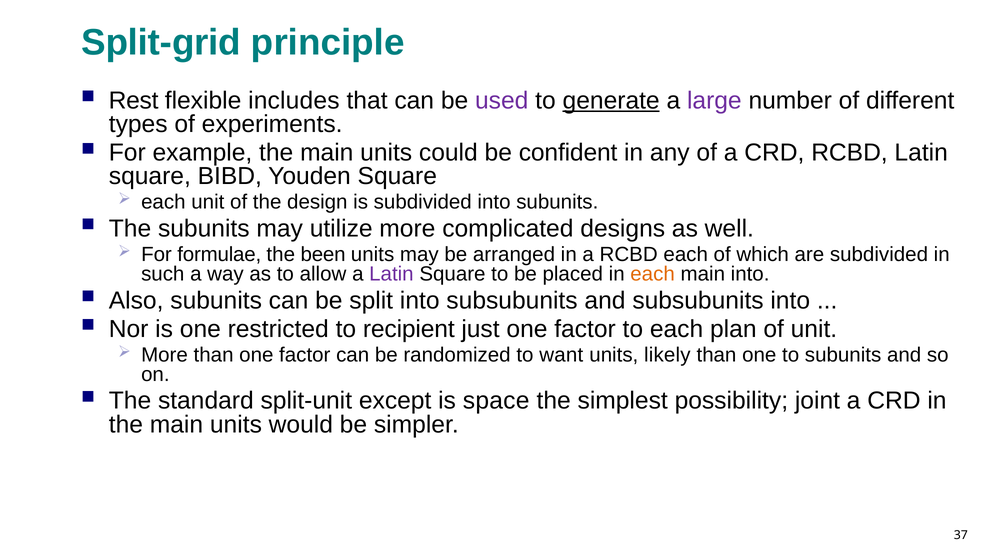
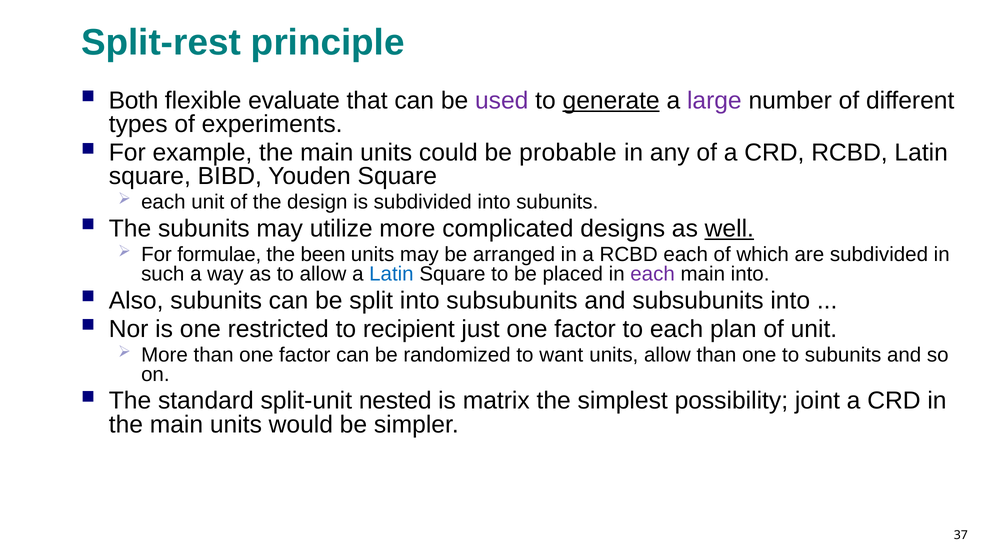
Split-grid: Split-grid -> Split-rest (161, 43)
Rest: Rest -> Both (134, 101)
includes: includes -> evaluate (294, 101)
confident: confident -> probable (568, 153)
well underline: none -> present (729, 229)
Latin colour: purple -> blue (391, 274)
each colour: orange -> purple (653, 274)
units likely: likely -> allow (667, 355)
except: except -> nested (395, 401)
space: space -> matrix (496, 401)
